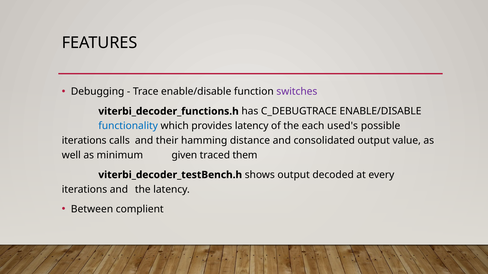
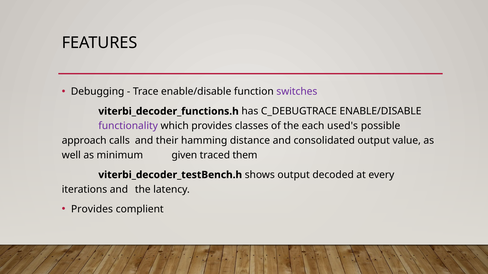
functionality colour: blue -> purple (128, 126)
provides latency: latency -> classes (252, 126)
iterations: iterations -> approach (84, 141)
Between: Between -> Provides (92, 209)
